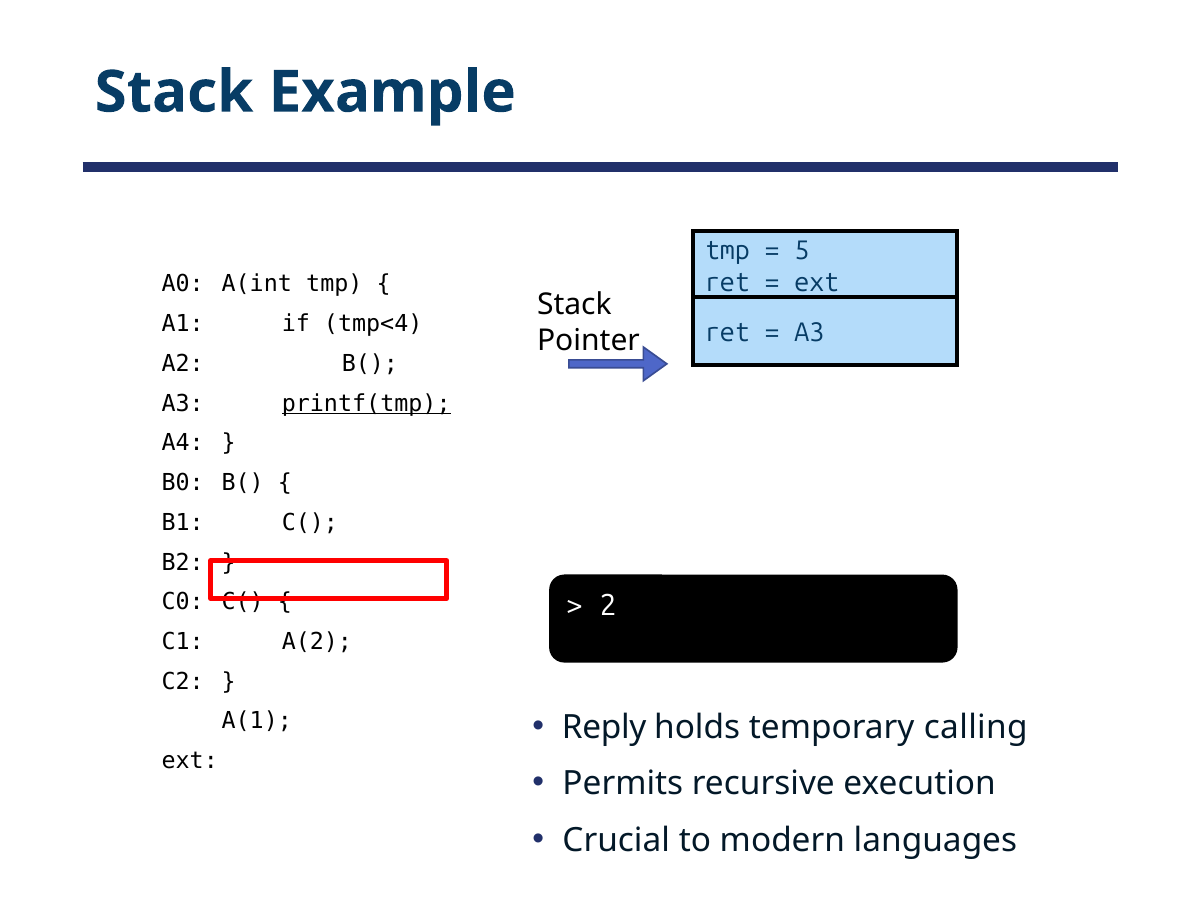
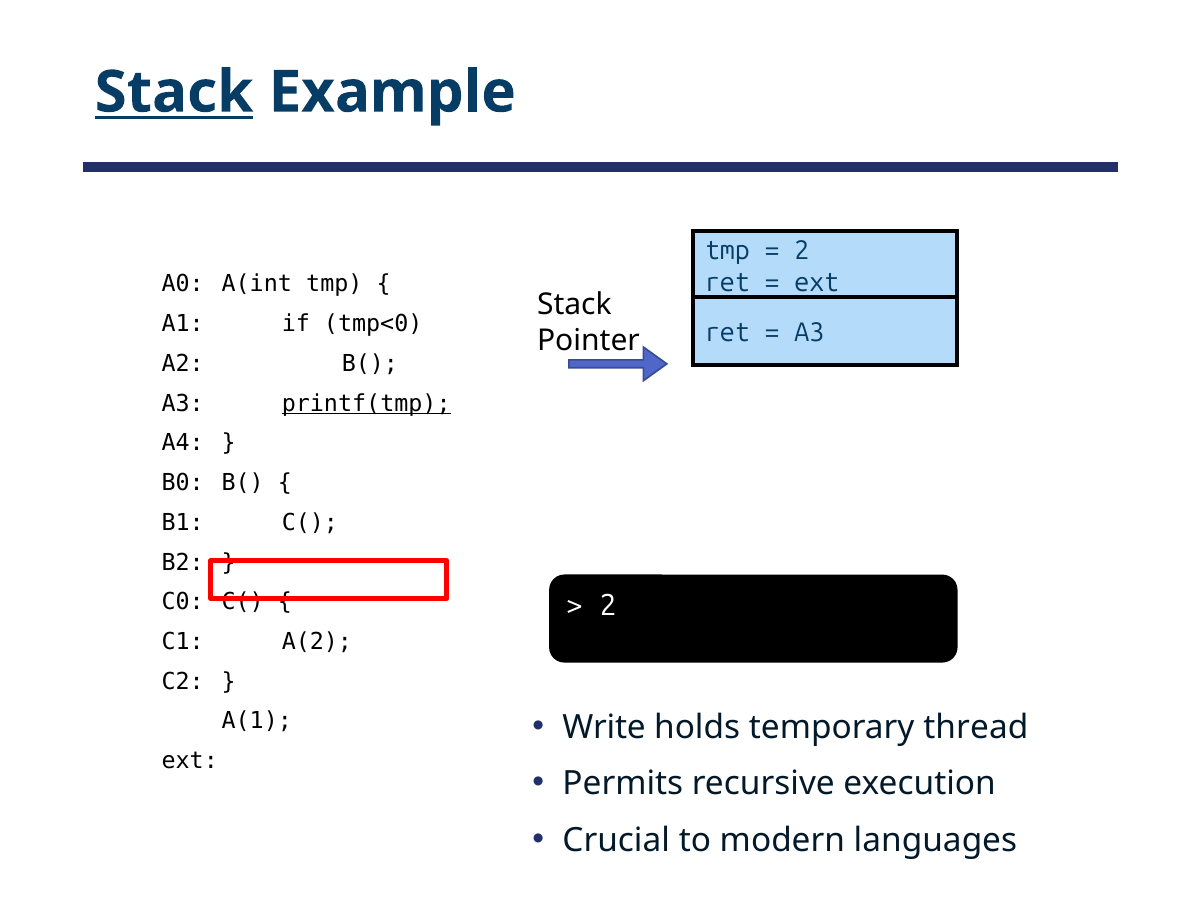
Stack underline: none -> present (174, 92)
5: 5 -> 2 (802, 250)
tmp<4: tmp<4 -> tmp<0 (373, 324)
Reply: Reply -> Write (604, 727)
calling: calling -> thread (976, 727)
